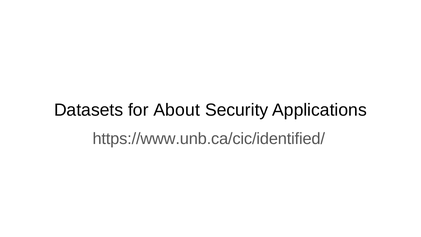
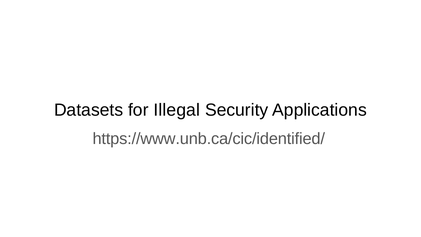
About: About -> Illegal (177, 110)
